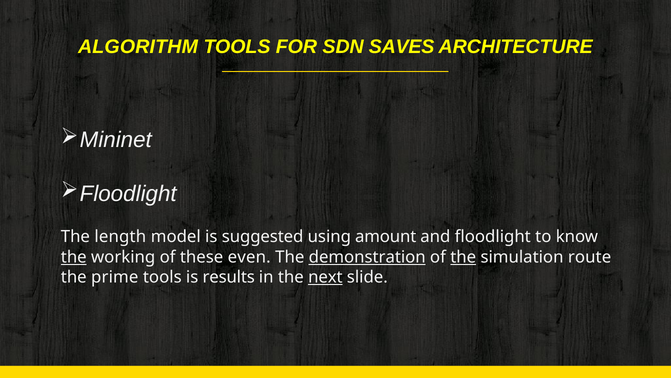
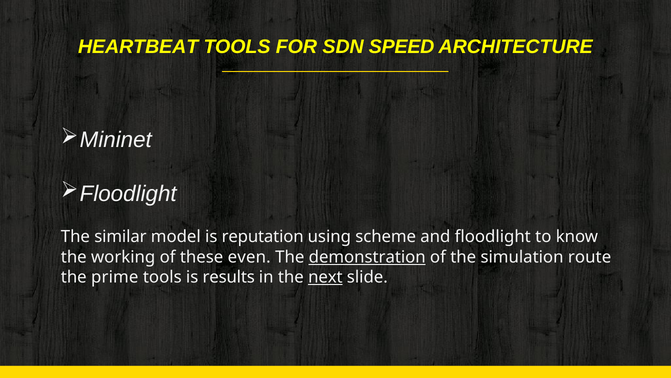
ALGORITHM: ALGORITHM -> HEARTBEAT (138, 47)
SAVES: SAVES -> SPEED (402, 47)
length: length -> similar (120, 237)
suggested: suggested -> reputation (263, 237)
amount: amount -> scheme (386, 237)
the underline: present -> none (74, 257)
the underline: present -> none (463, 257)
